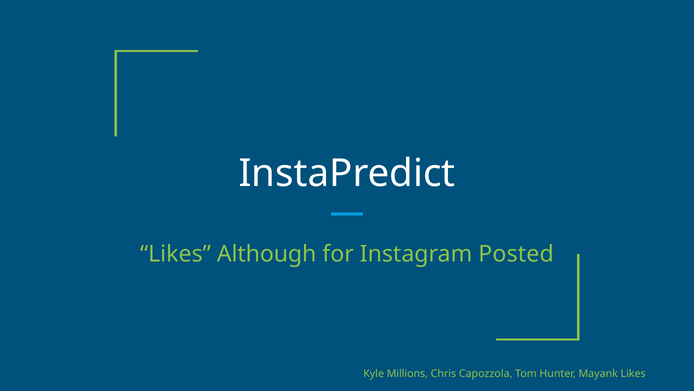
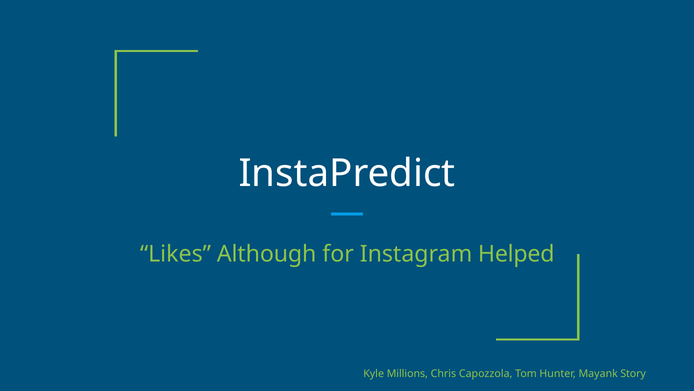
Posted: Posted -> Helped (516, 254)
Mayank Likes: Likes -> Story (633, 373)
